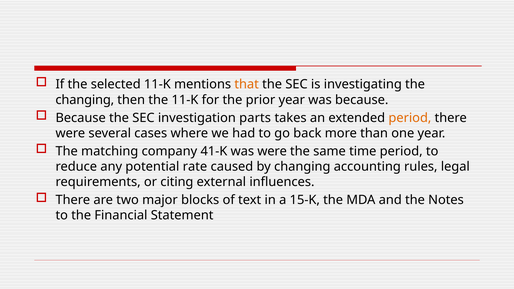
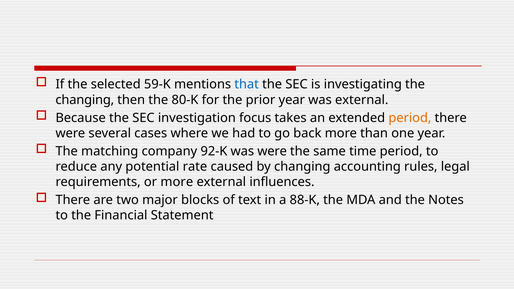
selected 11-K: 11-K -> 59-K (157, 84)
that colour: orange -> blue (247, 84)
the 11-K: 11-K -> 80-K (185, 100)
was because: because -> external (362, 100)
parts: parts -> focus (255, 118)
41-K: 41-K -> 92-K (214, 151)
or citing: citing -> more (177, 182)
15-K: 15-K -> 88-K (305, 200)
